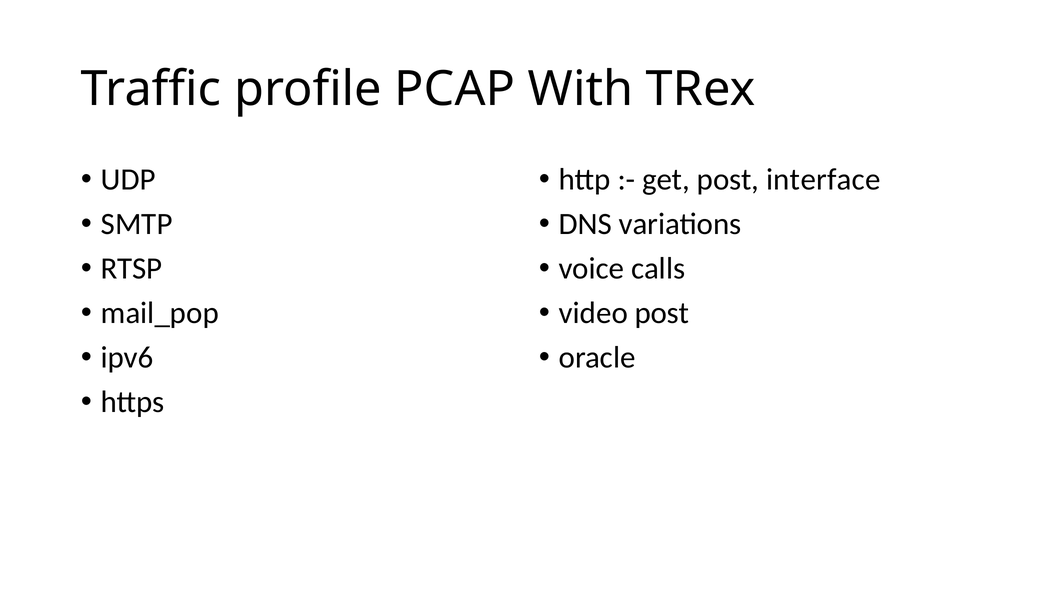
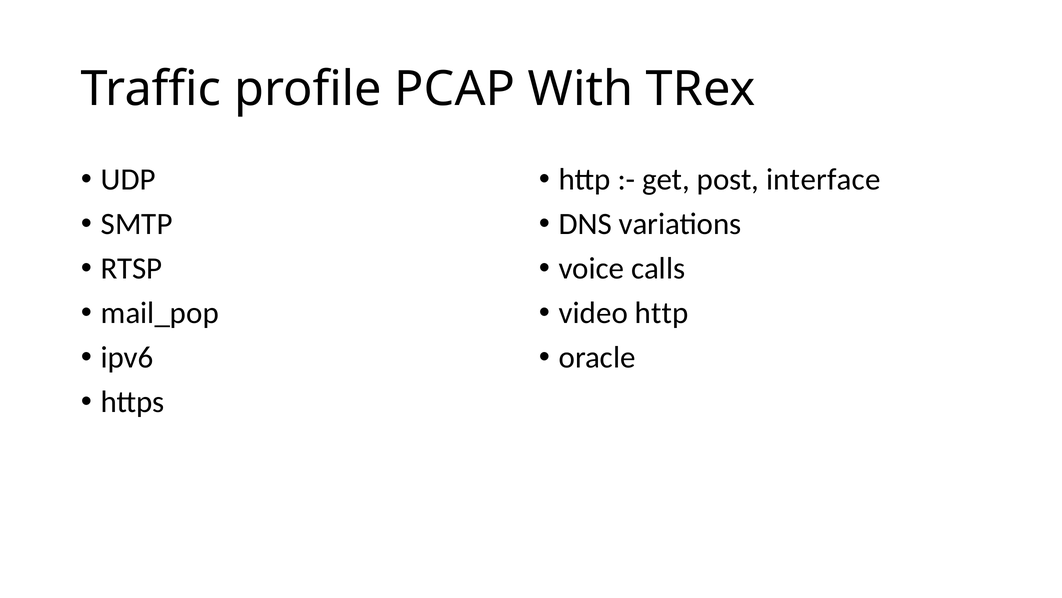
video post: post -> http (662, 313)
